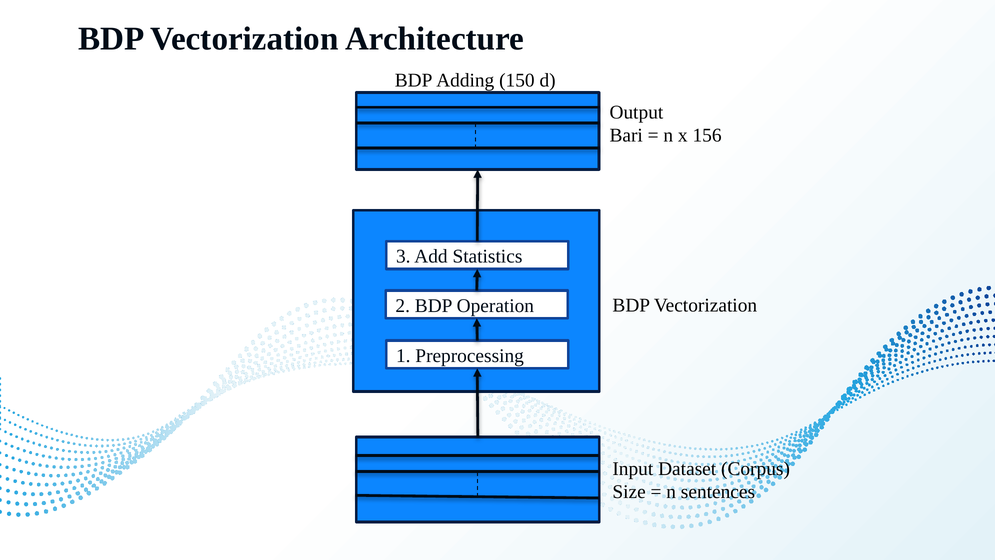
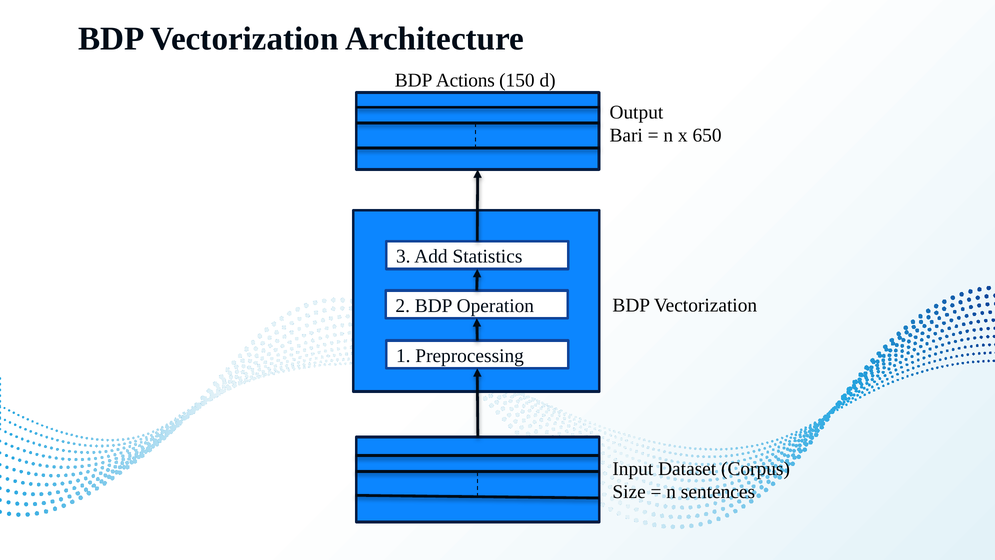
Adding: Adding -> Actions (465, 80)
156: 156 -> 650 (707, 136)
